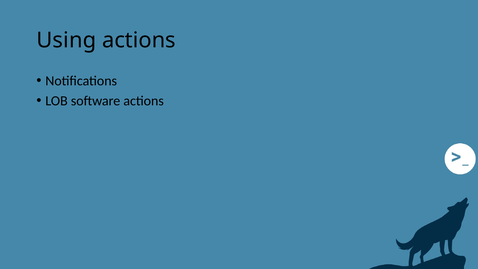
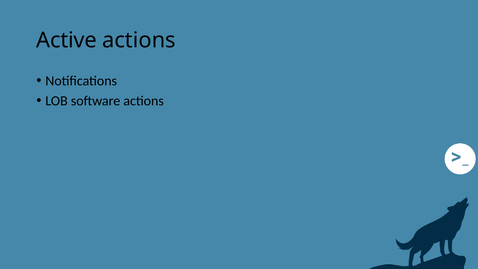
Using: Using -> Active (67, 40)
